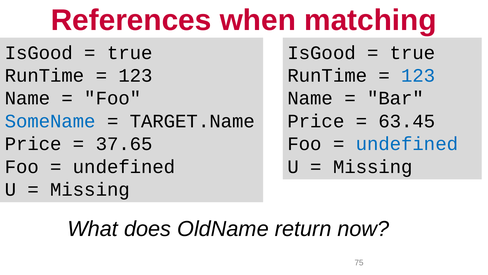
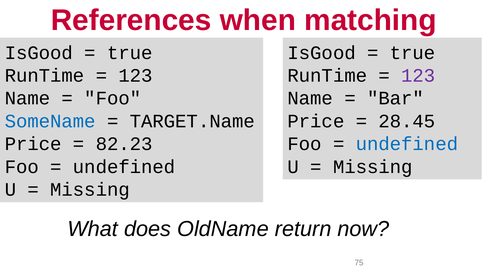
123 colour: blue -> purple (418, 75)
63.45: 63.45 -> 28.45 (407, 121)
37.65: 37.65 -> 82.23 (124, 144)
